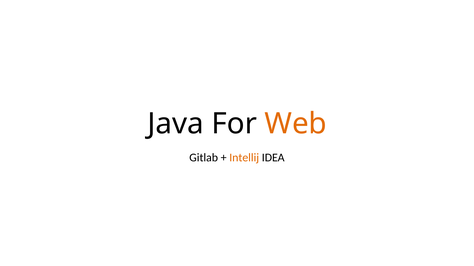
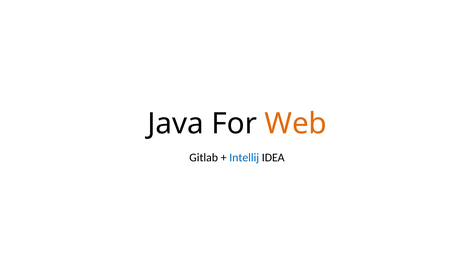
Intellij colour: orange -> blue (244, 158)
